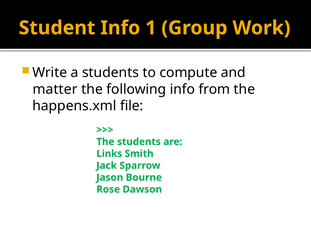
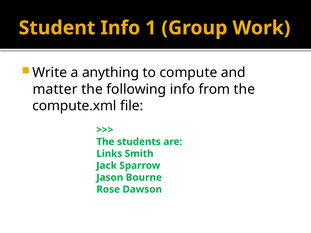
a students: students -> anything (111, 73)
happens.xml: happens.xml -> compute.xml (74, 106)
